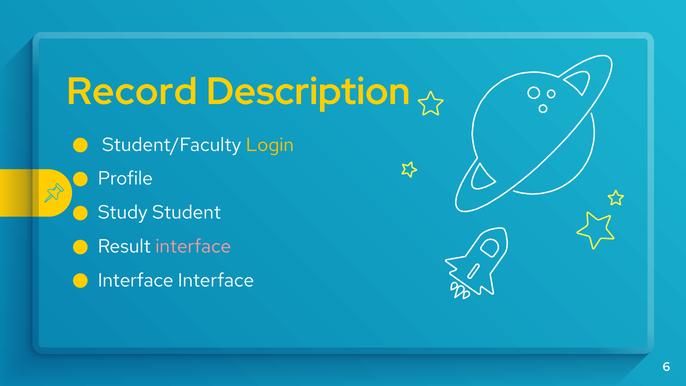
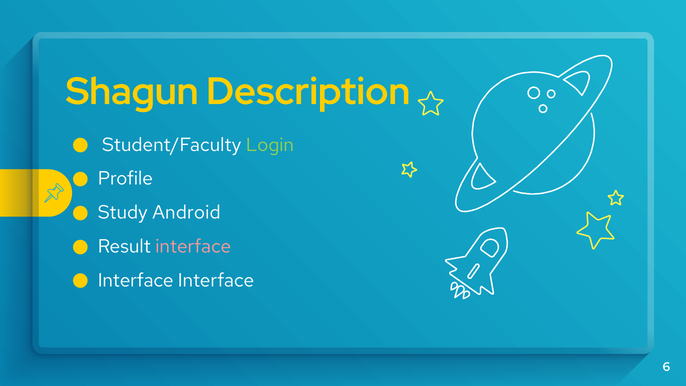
Record: Record -> Shagun (132, 91)
Login colour: yellow -> light green (270, 145)
Student: Student -> Android (186, 213)
